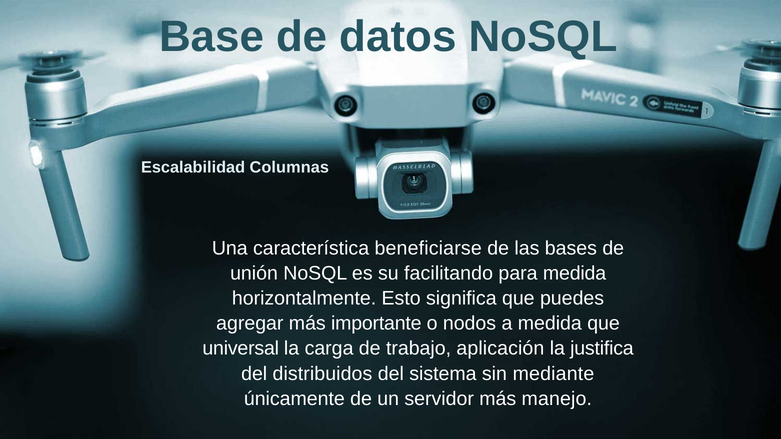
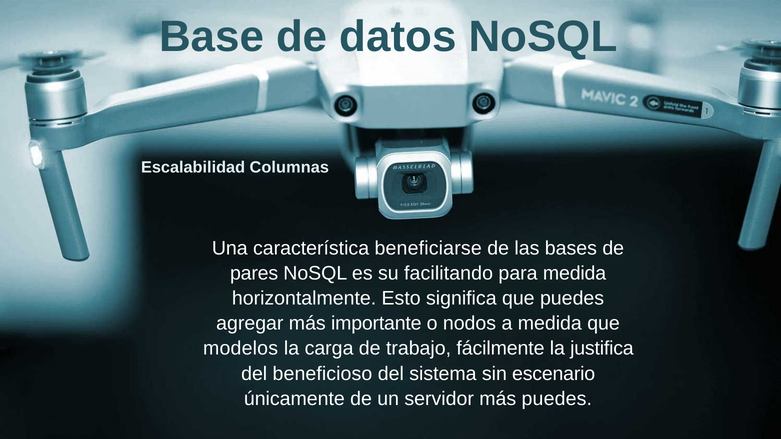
unión: unión -> pares (254, 274)
universal: universal -> modelos (241, 349)
aplicación: aplicación -> fácilmente (500, 349)
distribuidos: distribuidos -> beneficioso (322, 374)
mediante: mediante -> escenario (554, 374)
más manejo: manejo -> puedes (557, 399)
